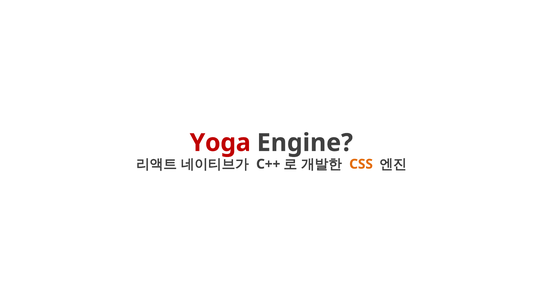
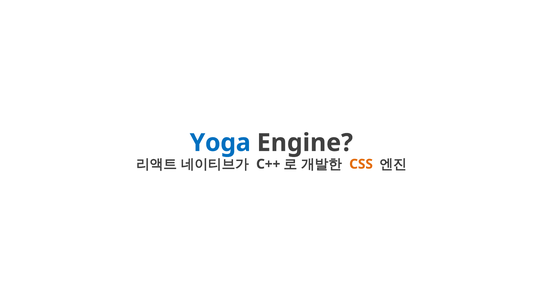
Yoga colour: red -> blue (220, 143)
